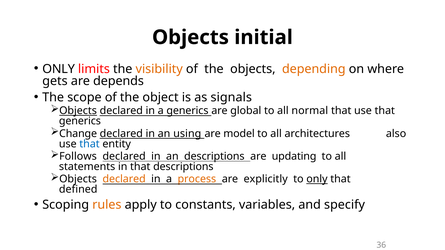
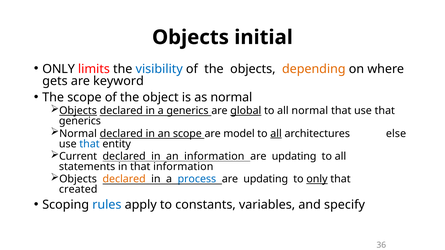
visibility colour: orange -> blue (159, 69)
depends: depends -> keyword (118, 81)
as signals: signals -> normal (231, 98)
global underline: none -> present (246, 111)
Change: Change -> Normal (78, 134)
an using: using -> scope (187, 134)
all underline: none -> present (276, 134)
also: also -> else (396, 134)
Follows: Follows -> Current (78, 156)
an descriptions: descriptions -> information (214, 156)
that descriptions: descriptions -> information (183, 167)
process colour: orange -> blue (197, 179)
explicitly: explicitly -> updating (266, 179)
defined: defined -> created (78, 190)
rules colour: orange -> blue (107, 205)
